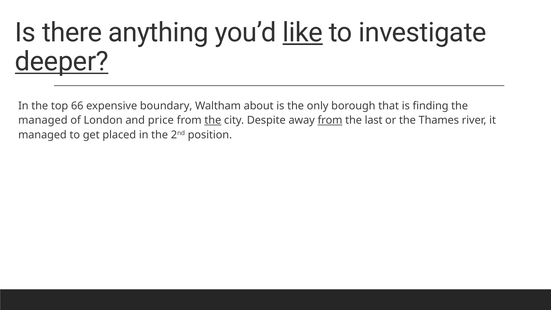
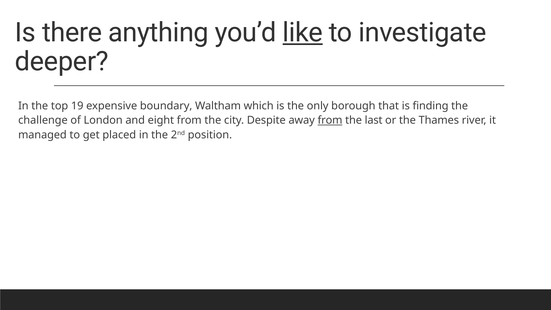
deeper underline: present -> none (62, 62)
66: 66 -> 19 (77, 106)
about: about -> which (259, 106)
managed: managed -> challenge (43, 120)
price: price -> eight (161, 120)
the underline: present -> none (213, 120)
